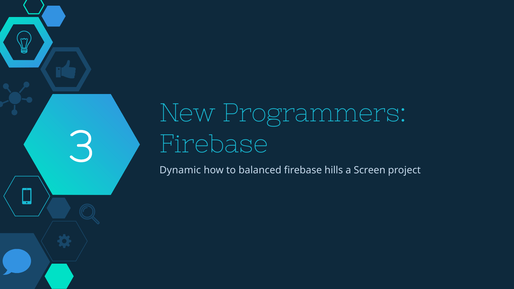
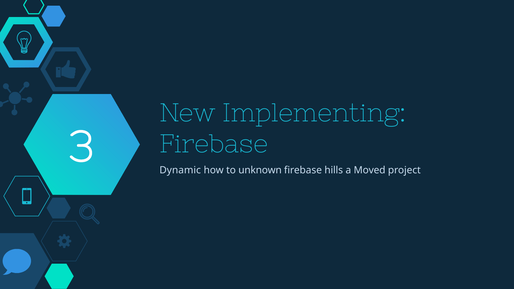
Programmers: Programmers -> Implementing (314, 113)
balanced: balanced -> unknown (260, 170)
Screen: Screen -> Moved (370, 170)
